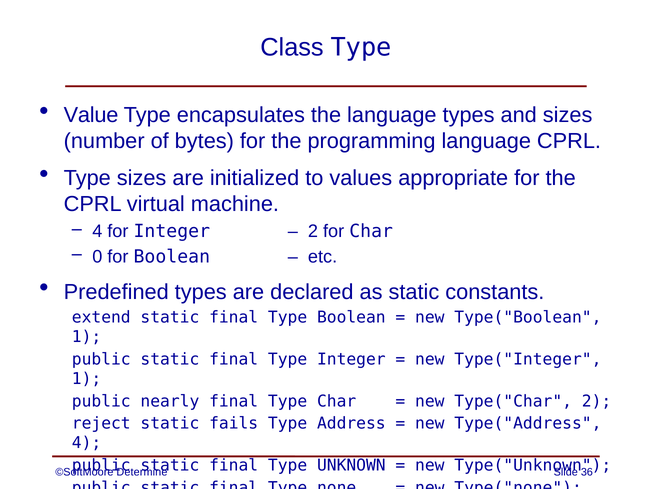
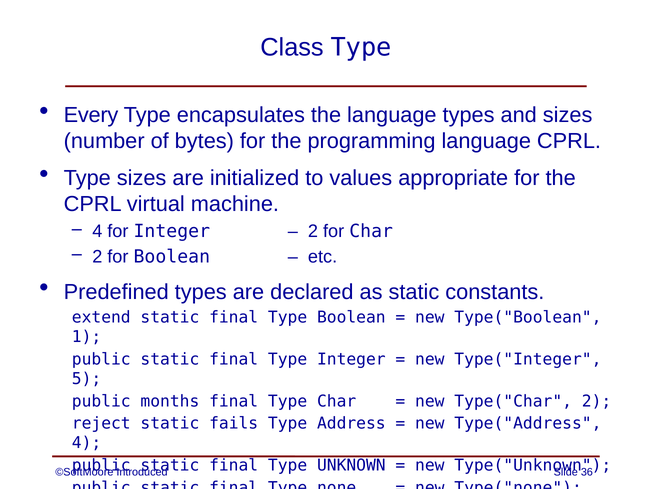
Value: Value -> Every (91, 115)
0: 0 -> 2 (97, 257)
1: 1 -> 5 (87, 379)
nearly: nearly -> months (170, 401)
Determine: Determine -> Introduced (142, 472)
